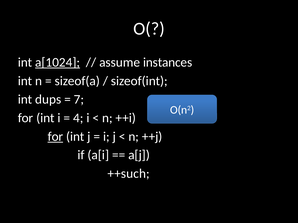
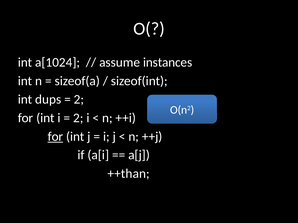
a[1024 underline: present -> none (58, 63)
7: 7 -> 2 (79, 100)
4: 4 -> 2 (78, 118)
++such: ++such -> ++than (129, 174)
